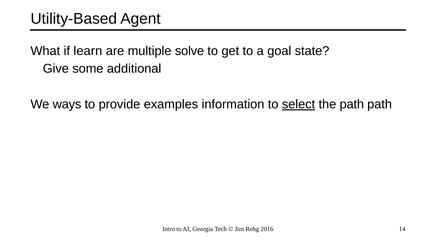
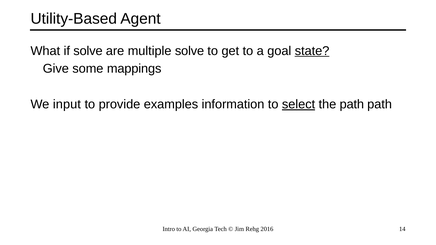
if learn: learn -> solve (88, 51)
state underline: none -> present (312, 51)
additional: additional -> mappings (134, 69)
ways: ways -> input (67, 104)
